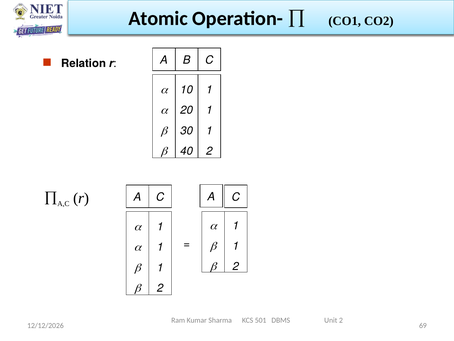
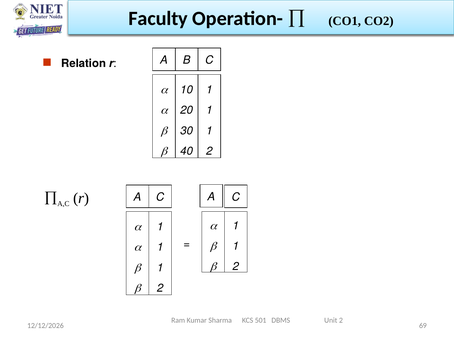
Atomic: Atomic -> Faculty (158, 18)
